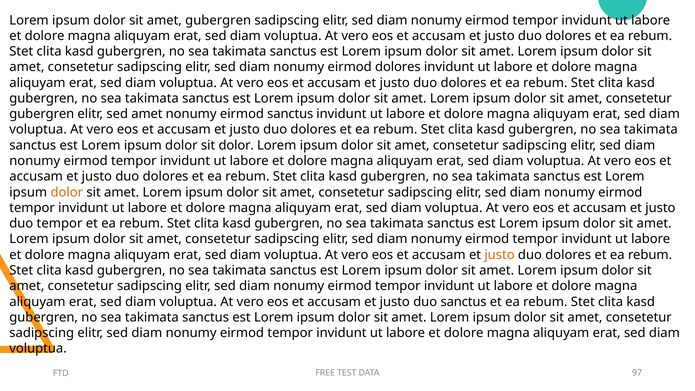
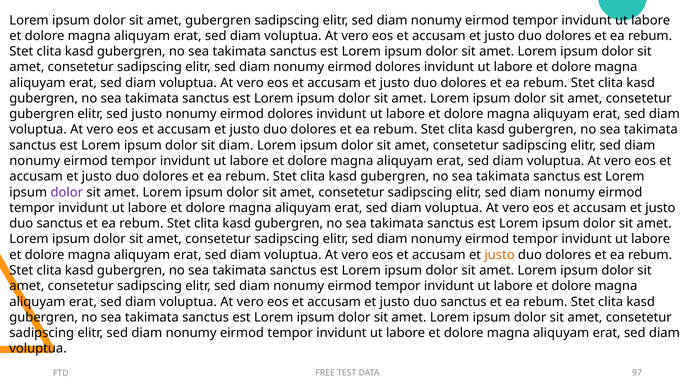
sed amet: amet -> justo (147, 114)
sanctus: sanctus -> dolores (290, 114)
sit dolor: dolor -> diam (236, 145)
dolor colour: orange -> purple (67, 192)
tempor: tempor -> sanctus (60, 223)
